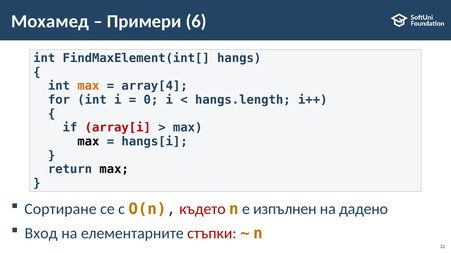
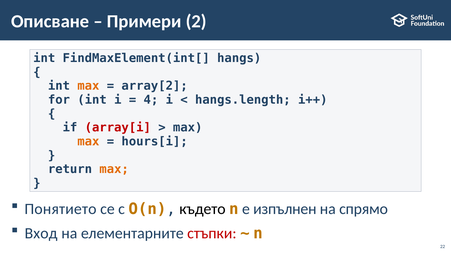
Мохамед: Мохамед -> Описване (50, 21)
6: 6 -> 2 (196, 21)
array[4: array[4 -> array[2 (155, 86)
0: 0 -> 4 (151, 100)
max colour: black -> orange (88, 142)
hangs[i: hangs[i -> hours[i (155, 142)
max colour: black -> orange (114, 170)
Сортиране: Сортиране -> Понятието (60, 209)
където colour: red -> black (202, 209)
дадено: дадено -> спрямо (364, 209)
